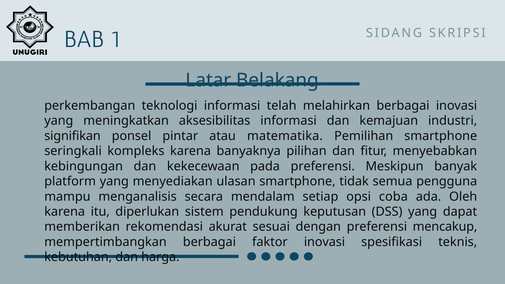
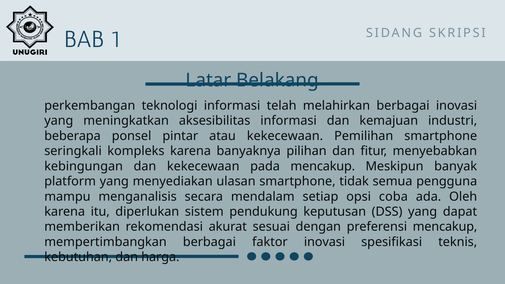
signifikan: signifikan -> beberapa (72, 136)
atau matematika: matematika -> kekecewaan (285, 136)
pada preferensi: preferensi -> mencakup (323, 166)
